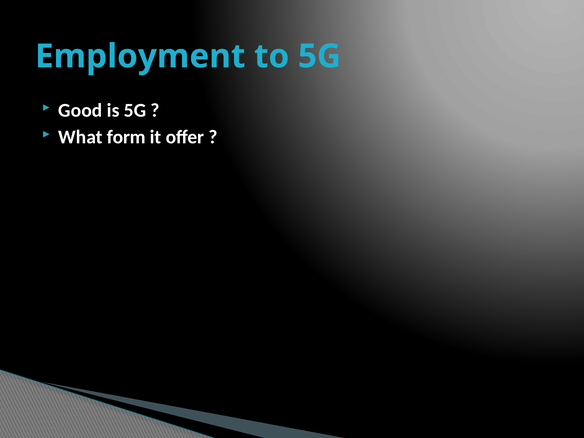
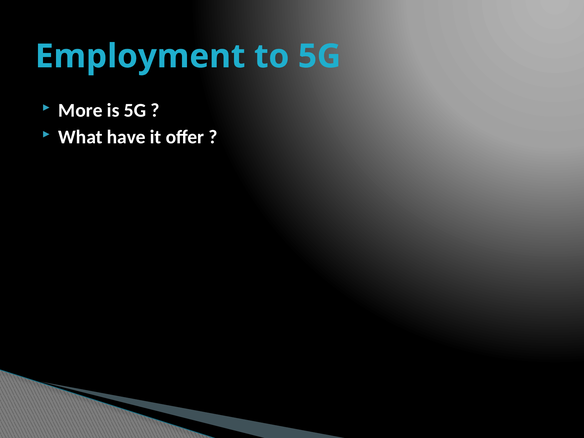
Good: Good -> More (80, 111)
form: form -> have (126, 137)
